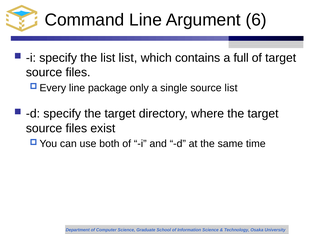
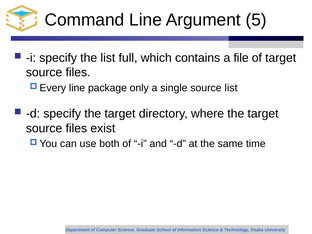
6: 6 -> 5 (256, 20)
list list: list -> full (128, 58)
full: full -> file (241, 58)
